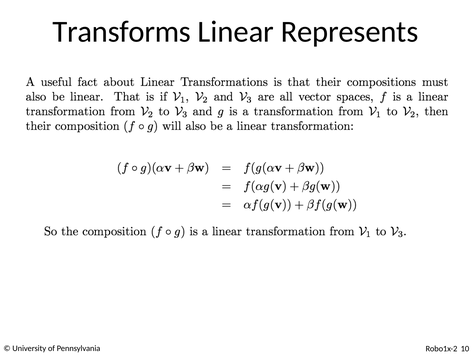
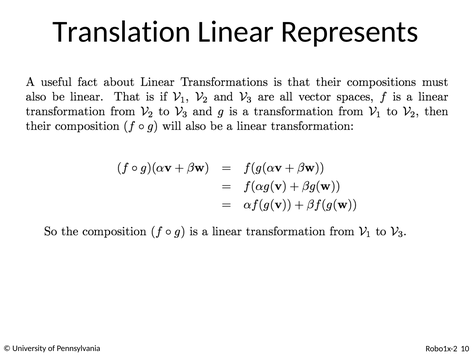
Transforms: Transforms -> Translation (122, 32)
